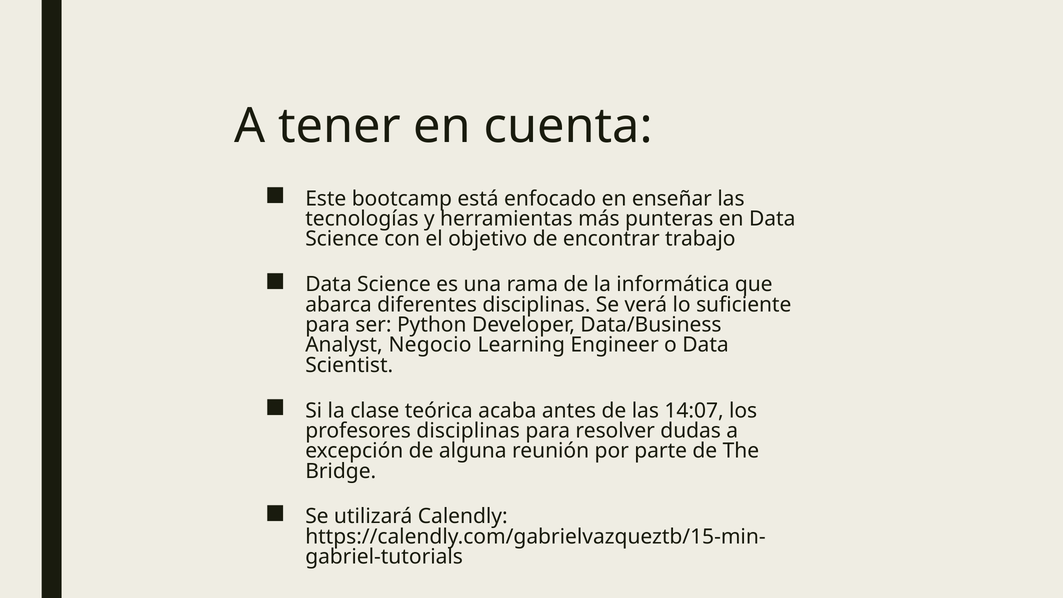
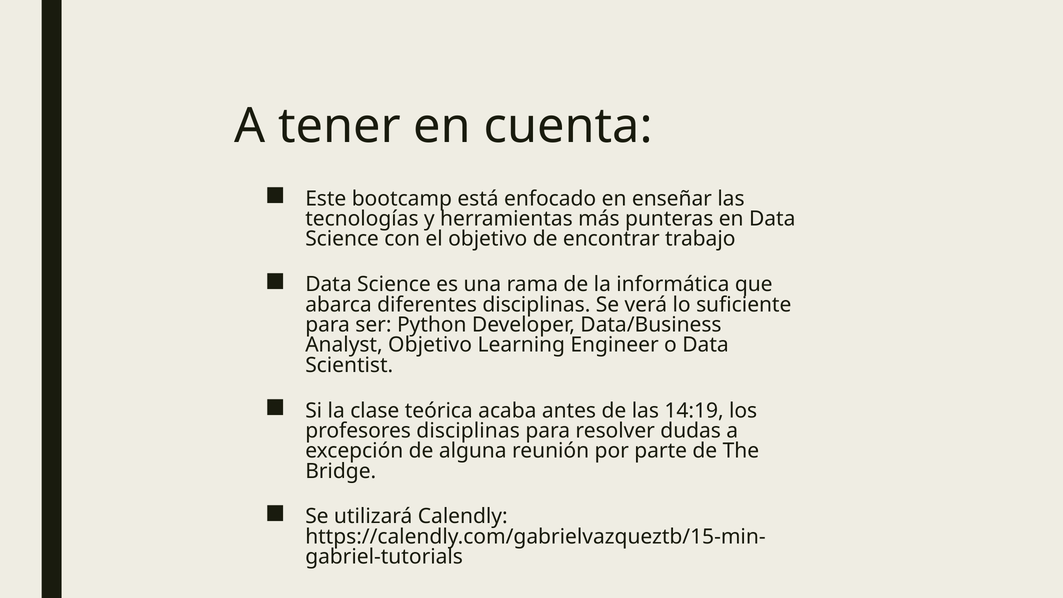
Analyst Negocio: Negocio -> Objetivo (430, 345)
14:07: 14:07 -> 14:19 (694, 411)
